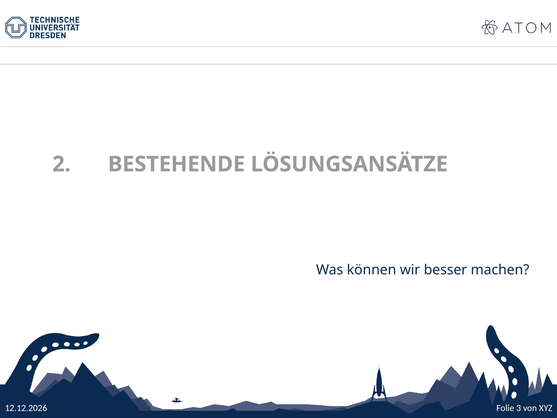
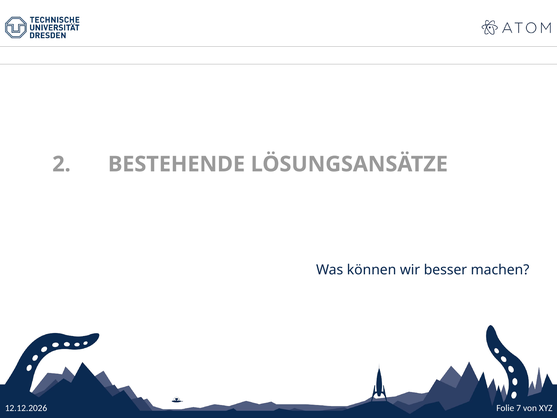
3: 3 -> 7 (519, 408)
